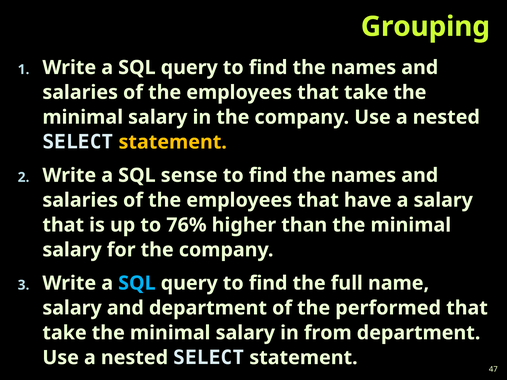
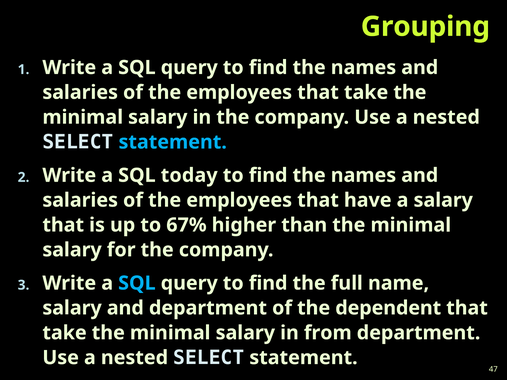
statement colour: yellow -> light blue (173, 142)
sense: sense -> today (189, 175)
76%: 76% -> 67% (186, 225)
performed: performed -> dependent (388, 308)
